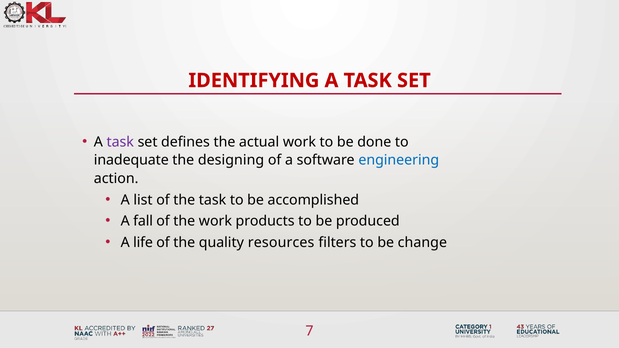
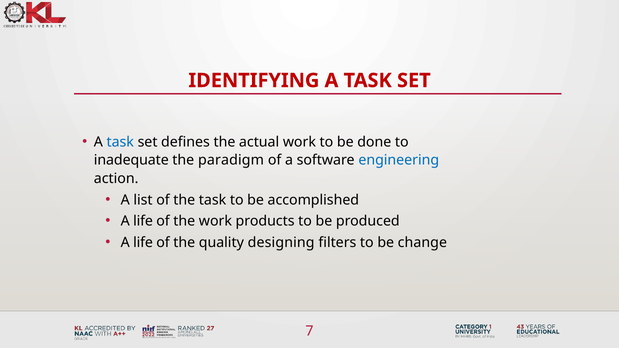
task colour: purple -> blue (120, 142)
designing: designing -> paradigm (231, 160)
fall: fall -> life (143, 221)
resources: resources -> designing (281, 243)
